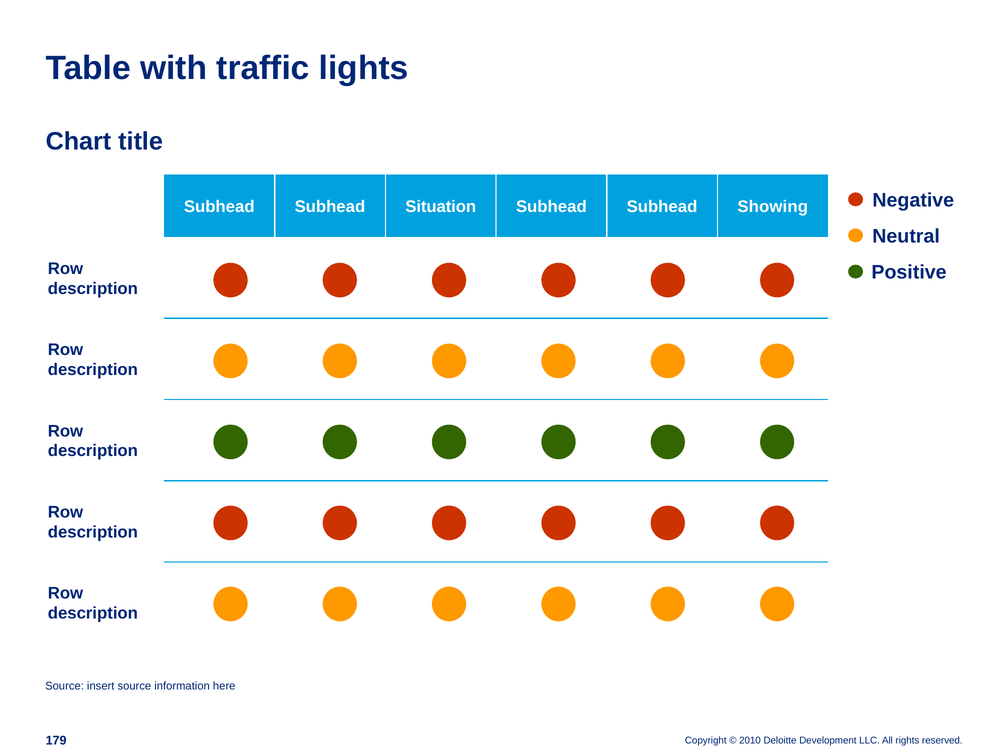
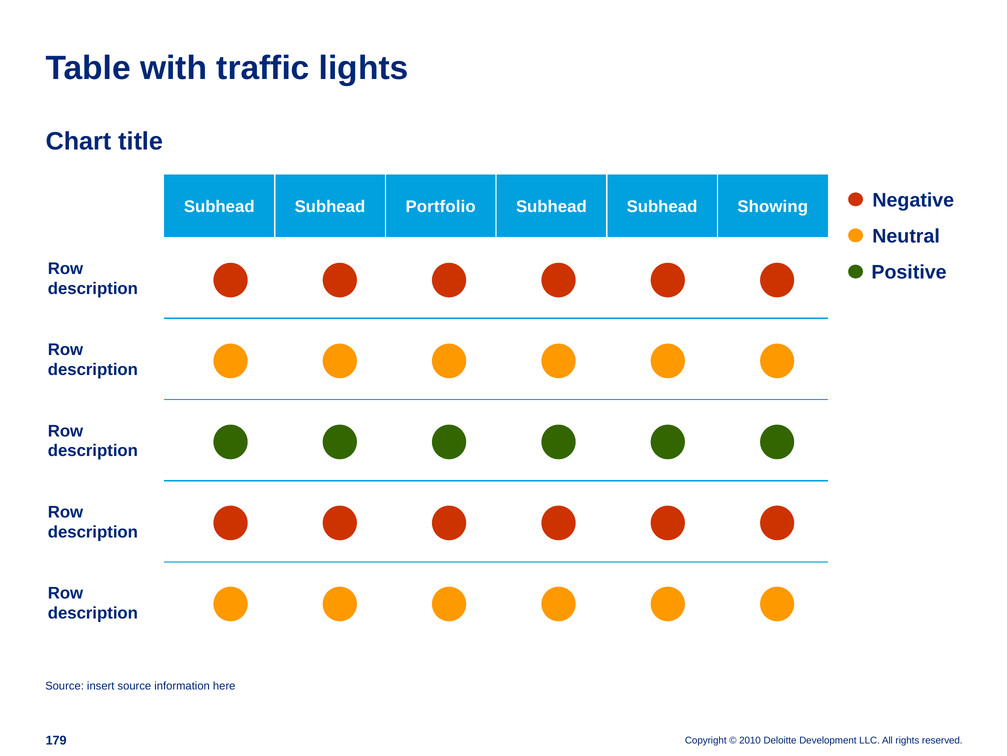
Situation: Situation -> Portfolio (441, 207)
